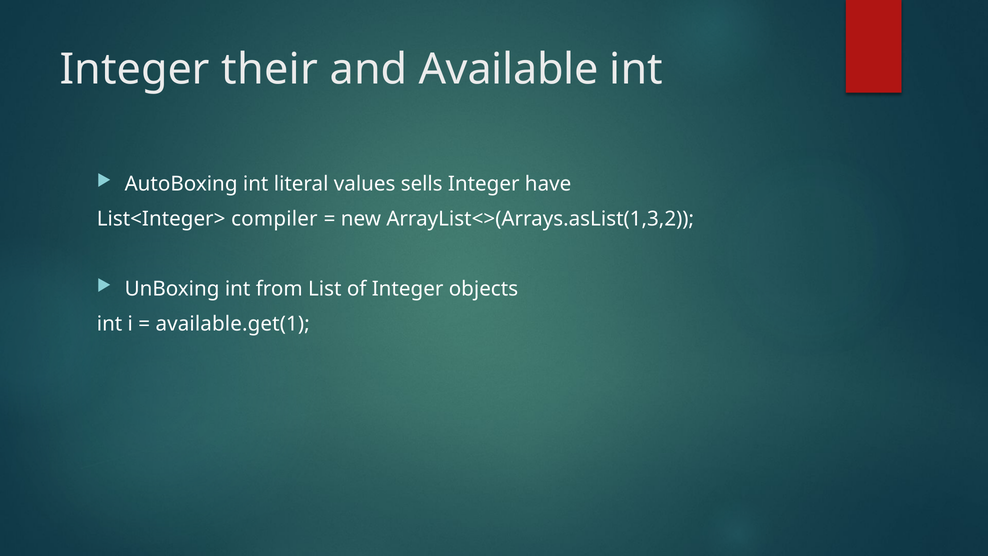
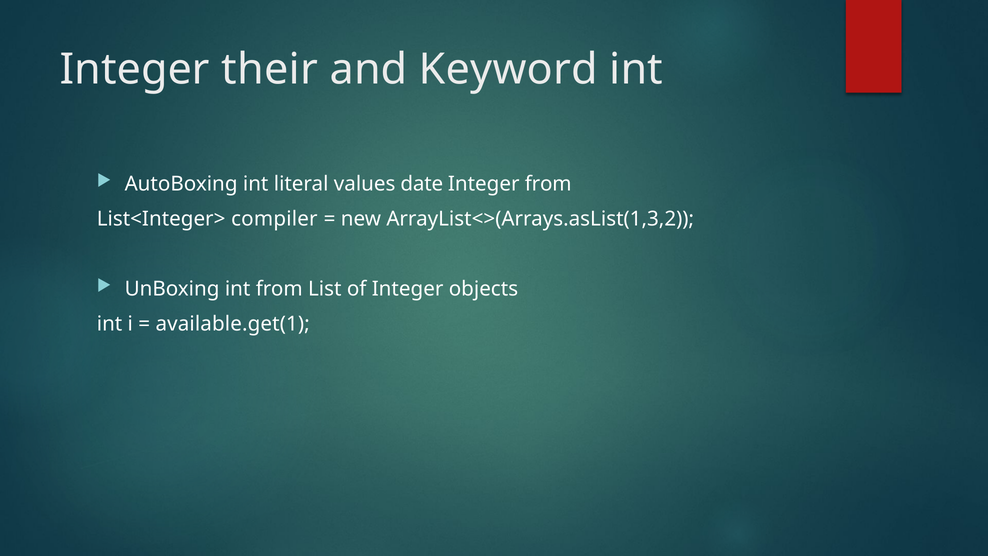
Available: Available -> Keyword (508, 69)
sells: sells -> date (422, 184)
Integer have: have -> from (548, 184)
